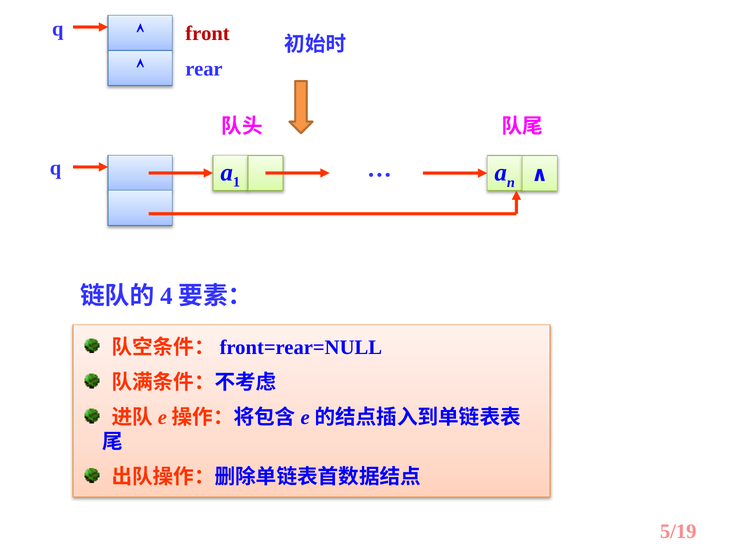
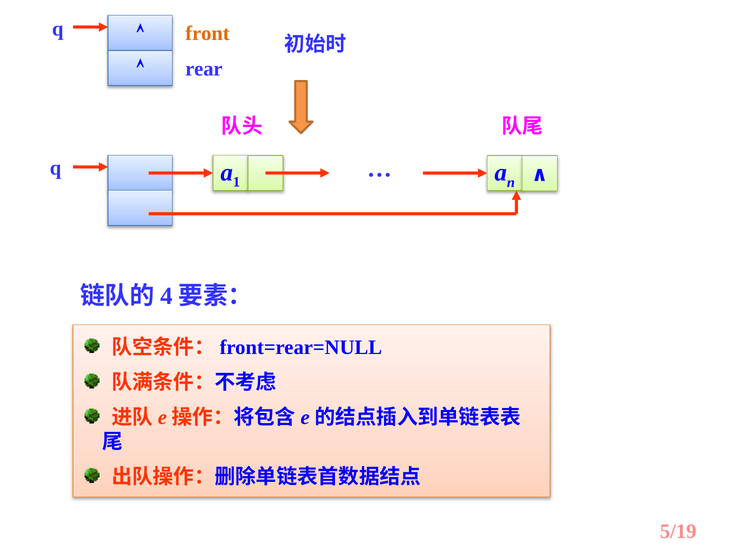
front colour: red -> orange (208, 34)
